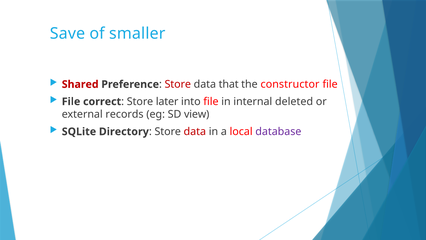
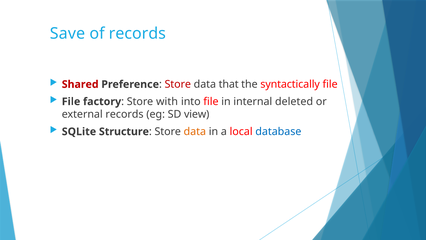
of smaller: smaller -> records (137, 34)
constructor: constructor -> syntactically (290, 84)
correct: correct -> factory (102, 101)
later: later -> with (167, 101)
Directory: Directory -> Structure (124, 131)
data colour: red -> orange (195, 131)
database colour: purple -> blue (278, 131)
